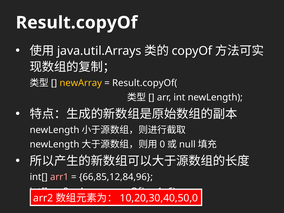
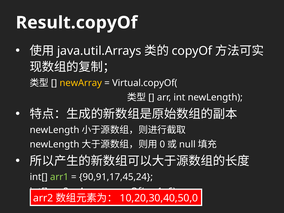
Result.copyOf(: Result.copyOf( -> Virtual.copyOf( (145, 83)
arr1 colour: pink -> light green (59, 177)
66,85,12,84,96: 66,85,12,84,96 -> 90,91,17,45,24 (116, 177)
